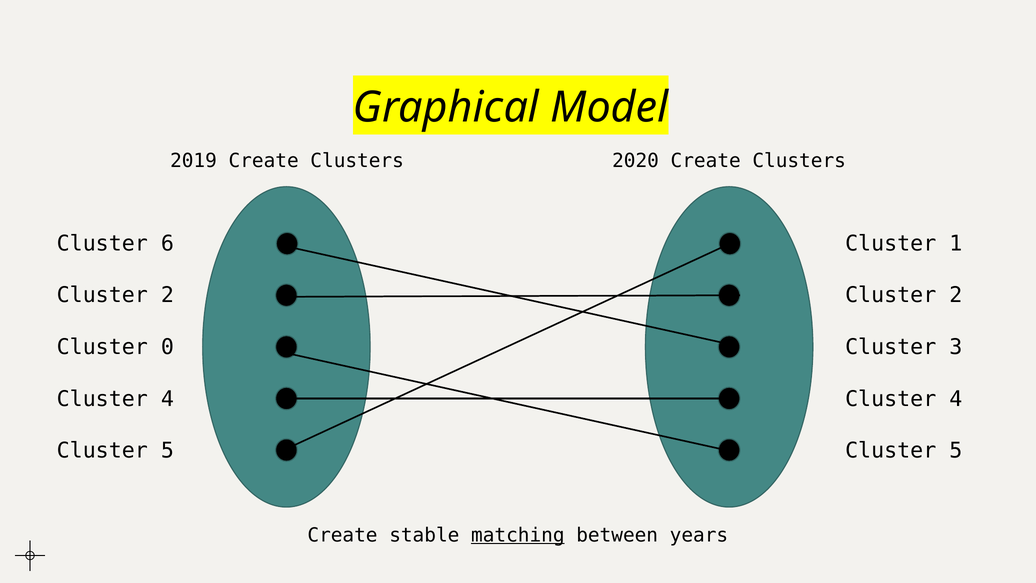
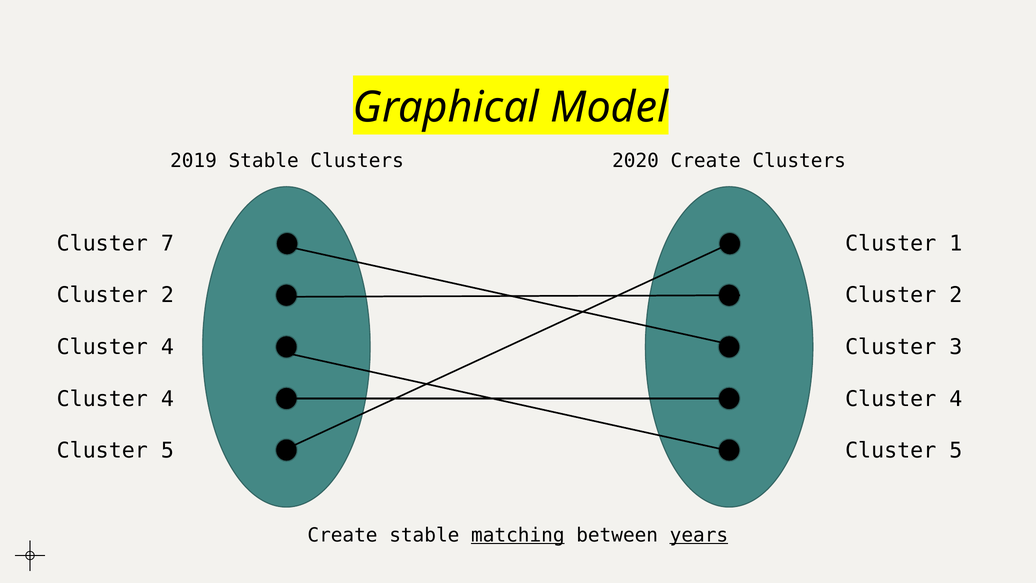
2019 Create: Create -> Stable (264, 161)
6: 6 -> 7 (167, 243)
0: 0 -> 4 (167, 347)
years underline: none -> present (699, 535)
